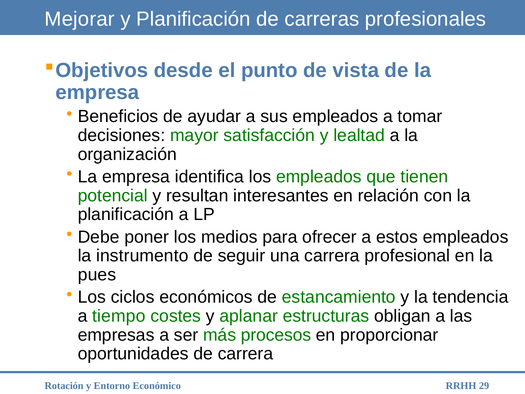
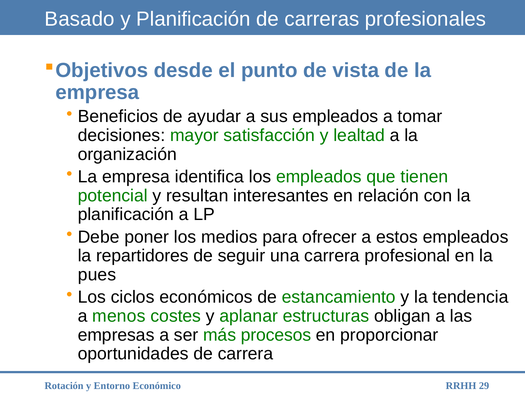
Mejorar: Mejorar -> Basado (80, 19)
instrumento: instrumento -> repartidores (142, 256)
tiempo: tiempo -> menos (119, 316)
